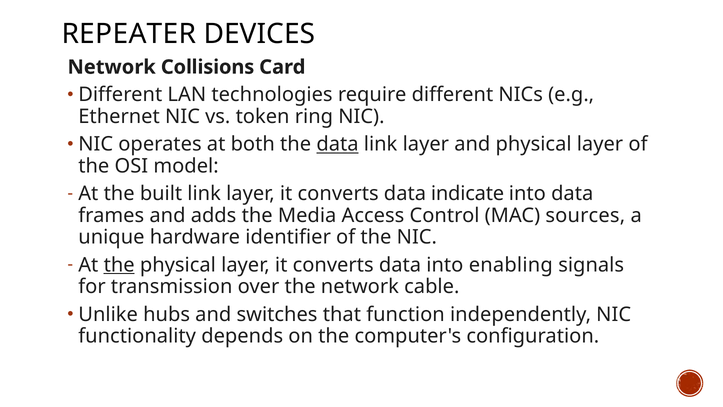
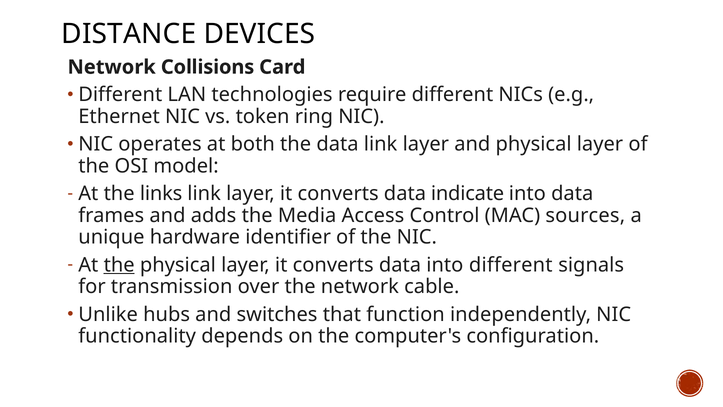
REPEATER: REPEATER -> DISTANCE (129, 34)
data underline: present -> none (337, 144)
built: built -> links (161, 194)
into enabling: enabling -> different (511, 265)
